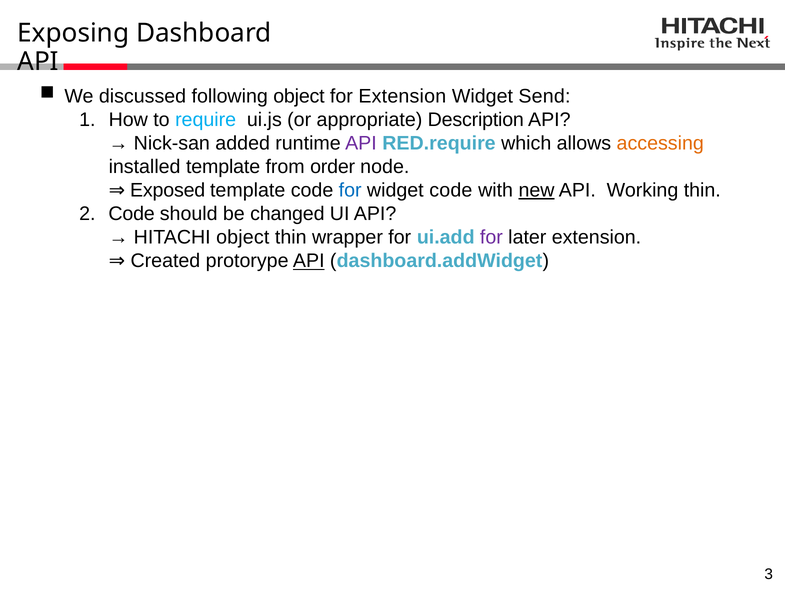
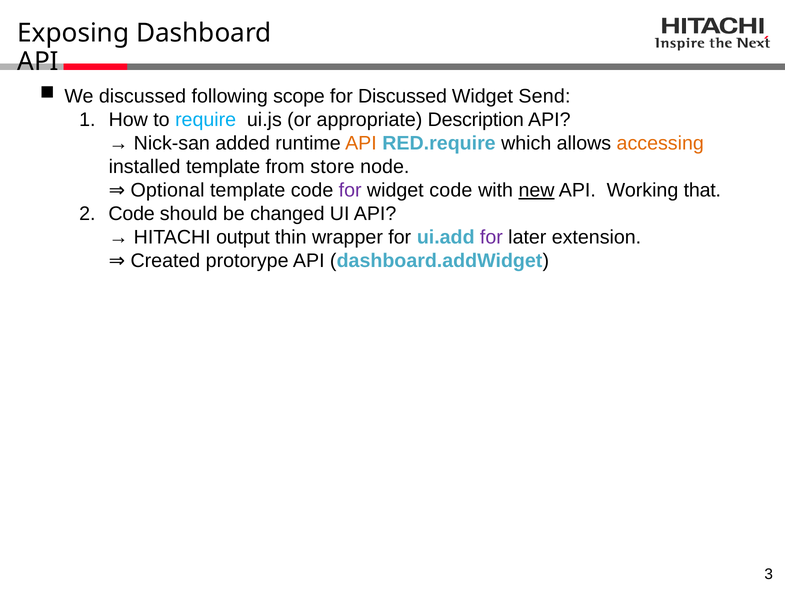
following object: object -> scope (299, 96)
for Extension: Extension -> Discussed (403, 96)
API colour: purple -> orange (361, 143)
order: order -> store (332, 167)
Exposed: Exposed -> Optional (168, 190)
for colour: blue -> purple (350, 190)
Working thin: thin -> that (702, 190)
HITACHI object: object -> output (243, 237)
API underline: present -> none (309, 261)
